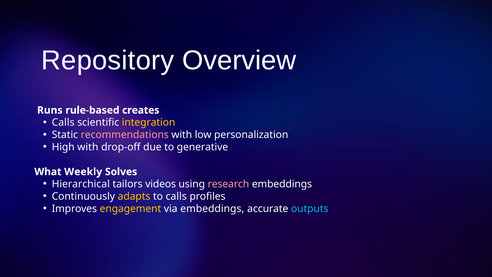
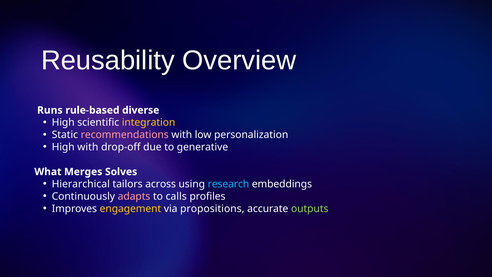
Repository: Repository -> Reusability (108, 60)
creates: creates -> diverse (141, 110)
Calls: Calls -> High (63, 122)
Weekly: Weekly -> Merges (83, 172)
videos: videos -> across (161, 184)
research colour: pink -> light blue (228, 184)
adapts colour: yellow -> pink (134, 196)
via embeddings: embeddings -> propositions (212, 209)
outputs colour: light blue -> light green (310, 209)
